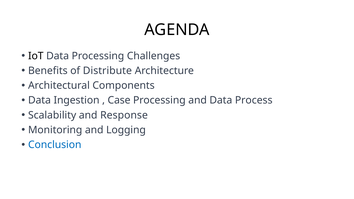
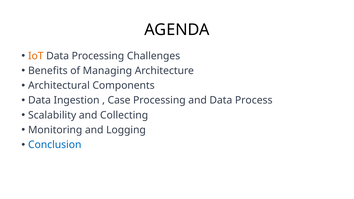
IoT colour: black -> orange (36, 56)
Distribute: Distribute -> Managing (107, 71)
Response: Response -> Collecting (124, 115)
